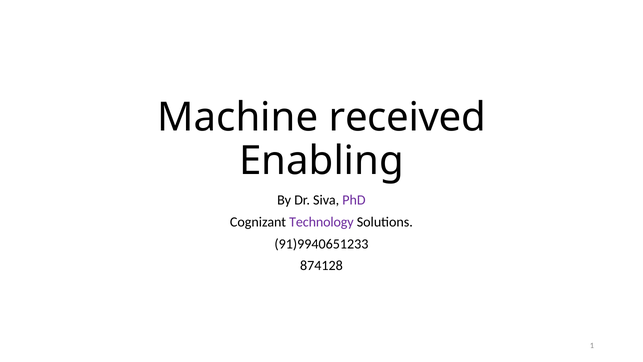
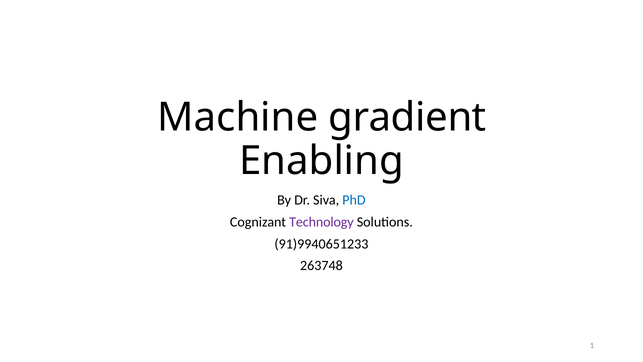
received: received -> gradient (407, 117)
PhD colour: purple -> blue (354, 200)
874128: 874128 -> 263748 (321, 266)
